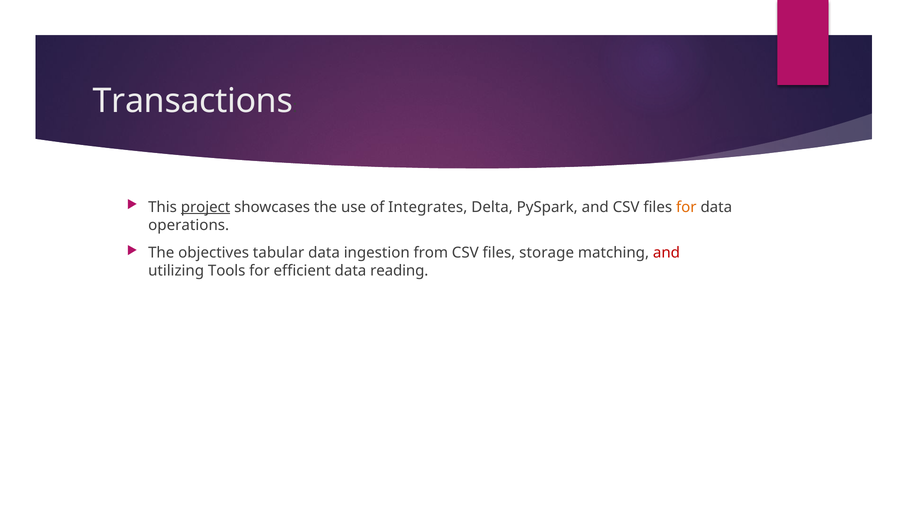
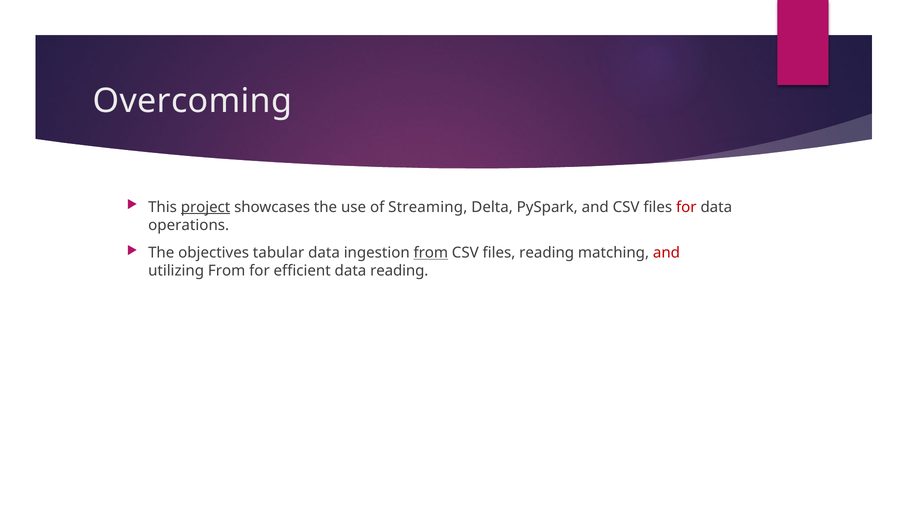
Transactions: Transactions -> Overcoming (193, 101)
Integrates: Integrates -> Streaming (428, 207)
for colour: orange -> red (686, 207)
from underline: none -> present (431, 253)
files storage: storage -> reading (547, 253)
utilizing Tools: Tools -> From (227, 271)
